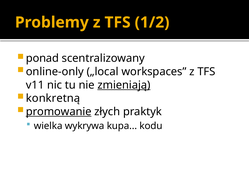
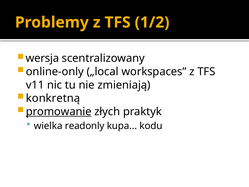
ponad: ponad -> wersja (42, 58)
zmieniają underline: present -> none (124, 85)
wykrywa: wykrywa -> readonly (85, 126)
